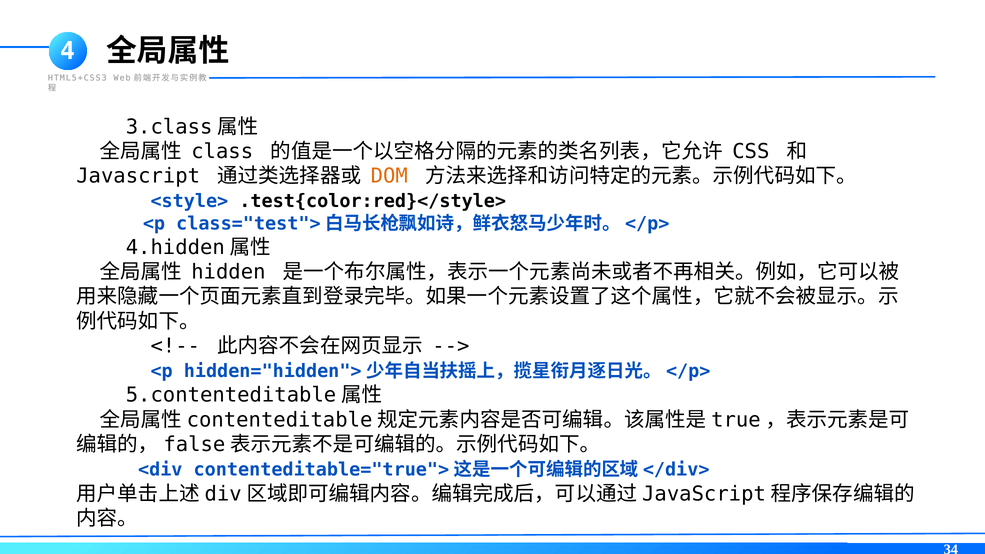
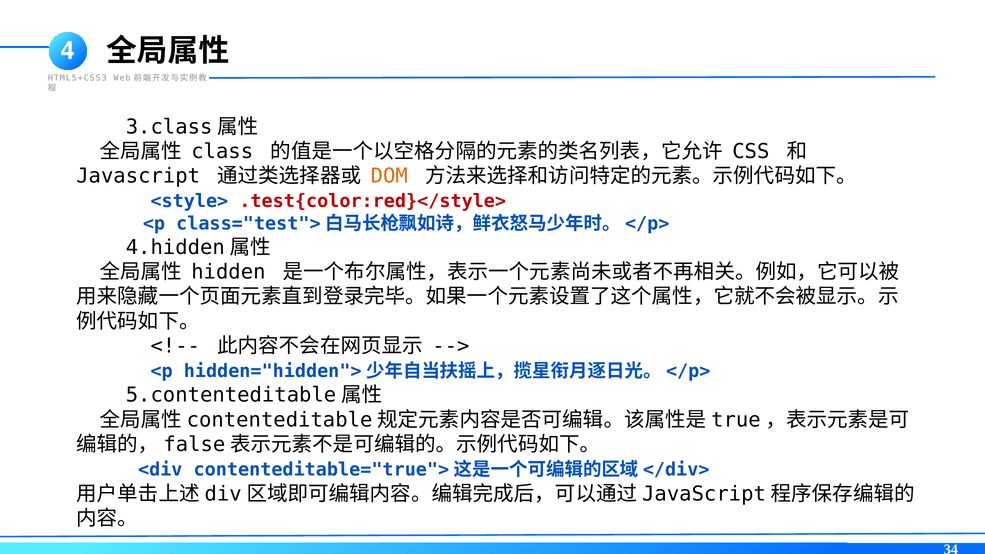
.test{color:red}</style> colour: black -> red (373, 201)
